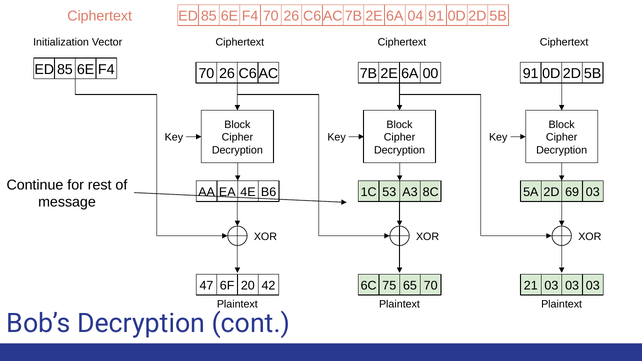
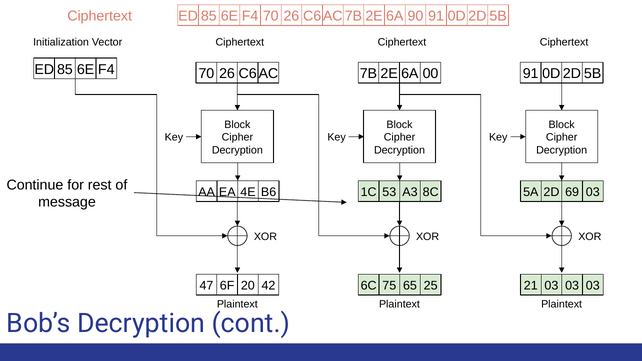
04: 04 -> 90 (415, 16)
65 70: 70 -> 25 (431, 286)
